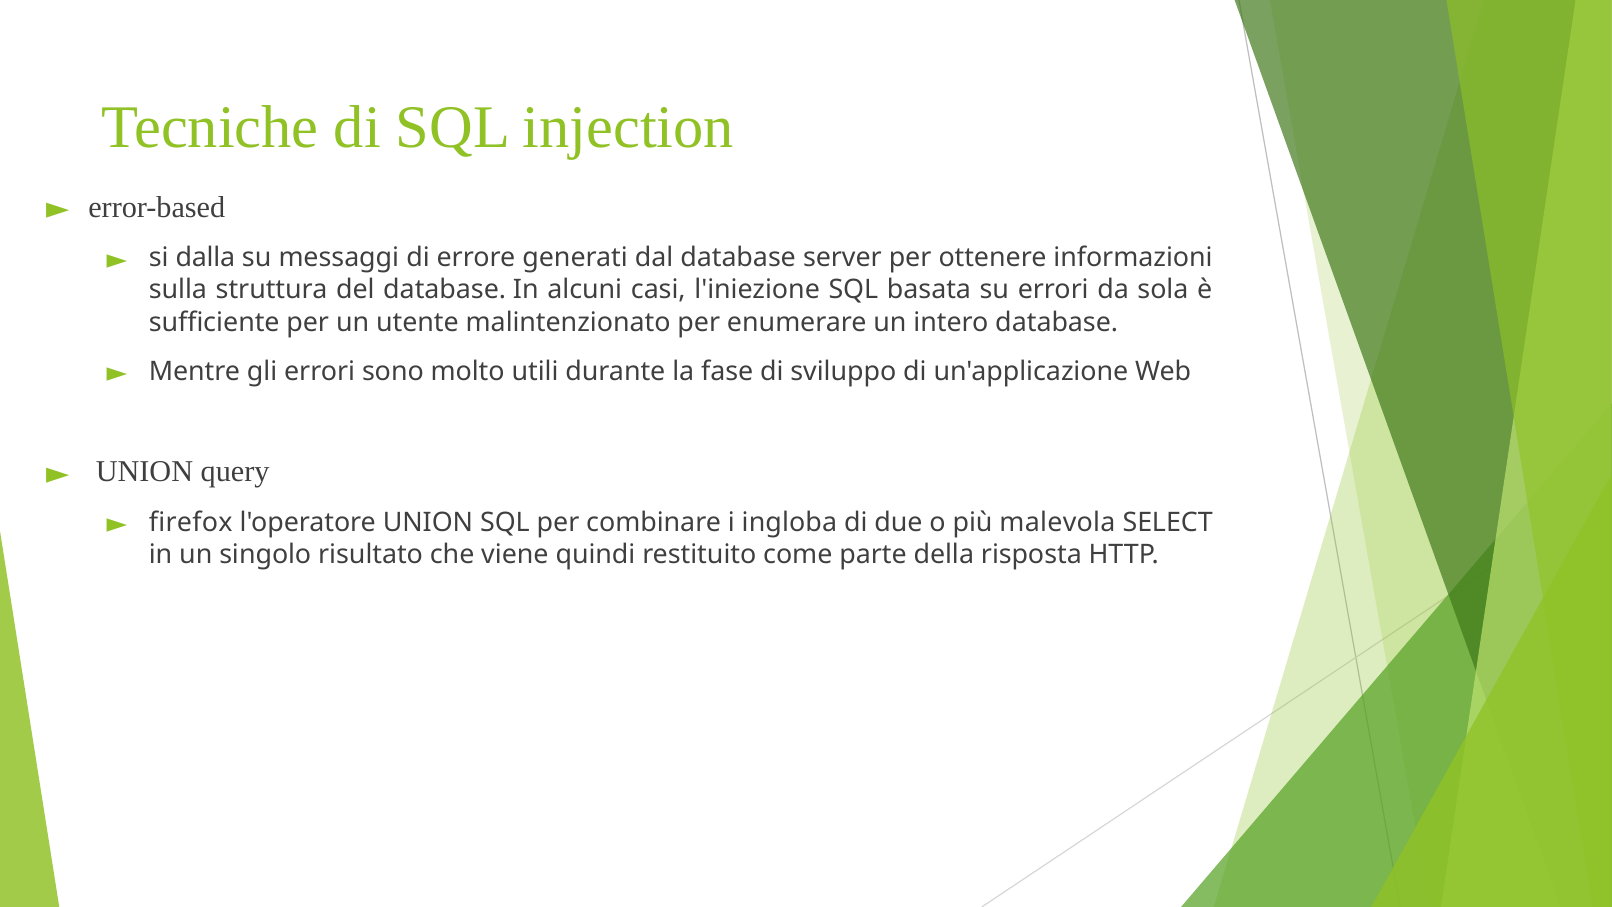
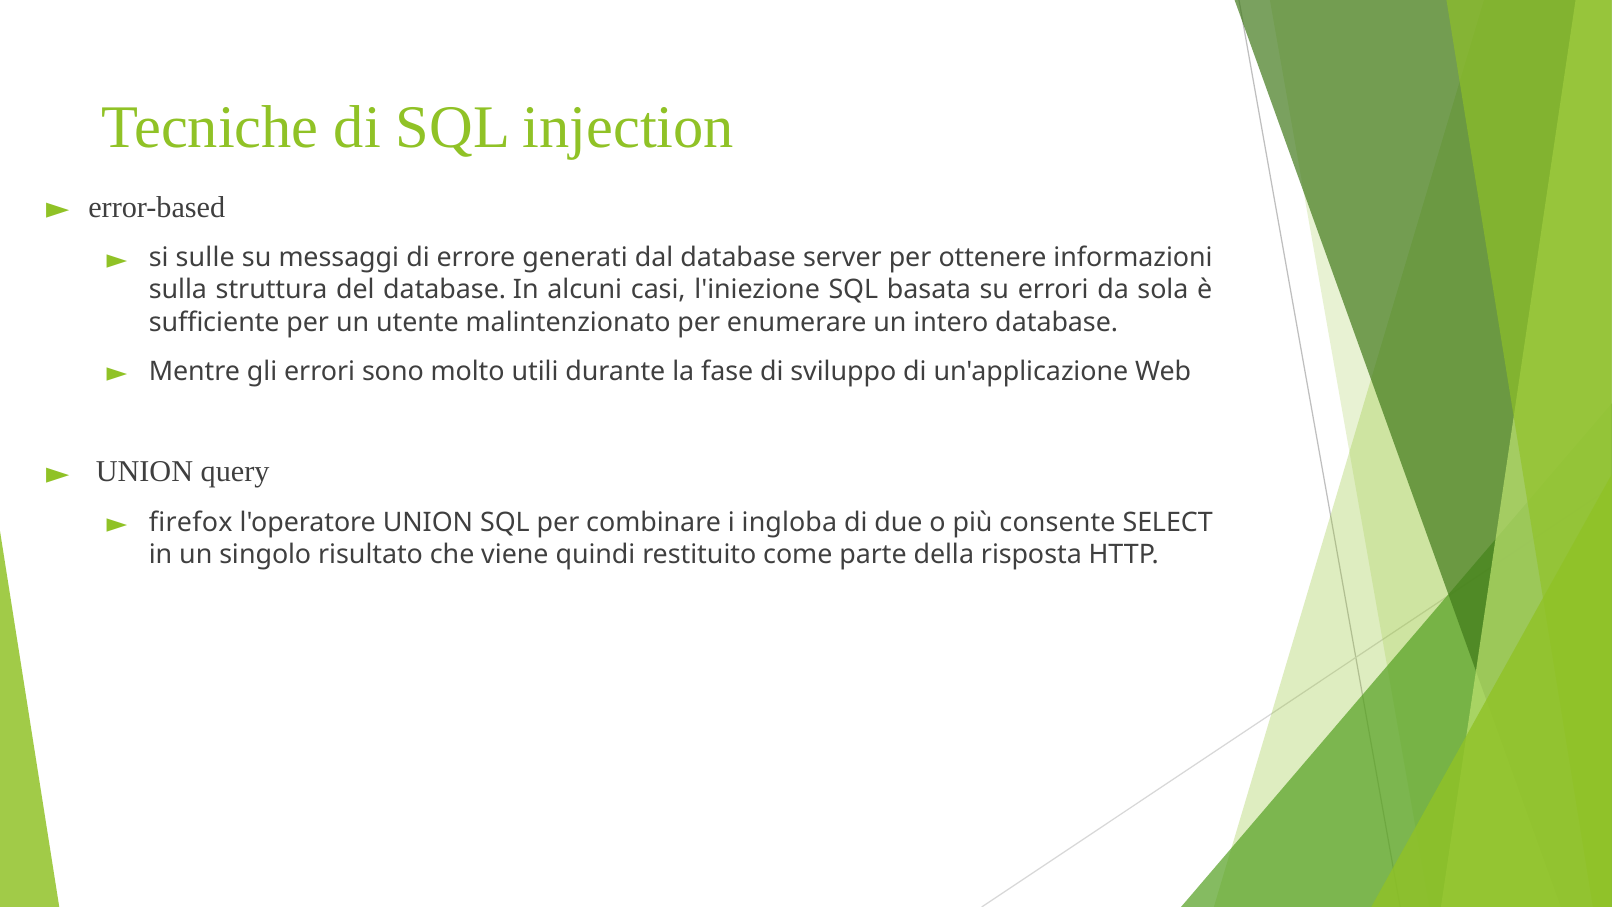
dalla: dalla -> sulle (205, 258)
malevola: malevola -> consente (1058, 522)
